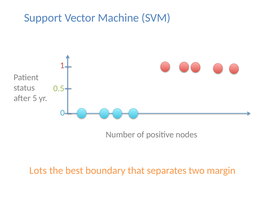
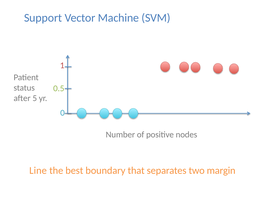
Lots: Lots -> Line (38, 171)
